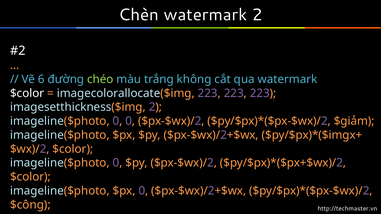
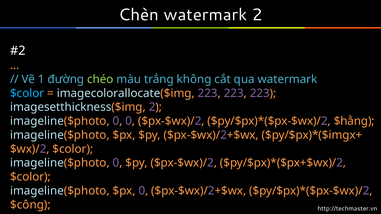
6: 6 -> 1 (41, 79)
$color colour: white -> light blue (27, 93)
$giảm: $giảm -> $hằng (354, 121)
